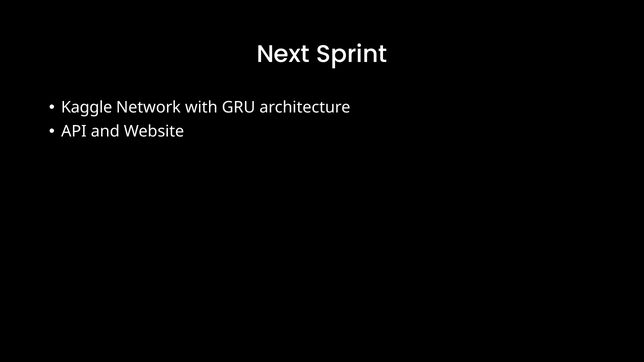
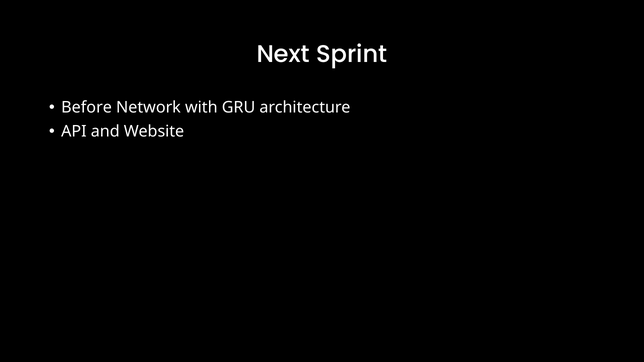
Kaggle: Kaggle -> Before (87, 107)
